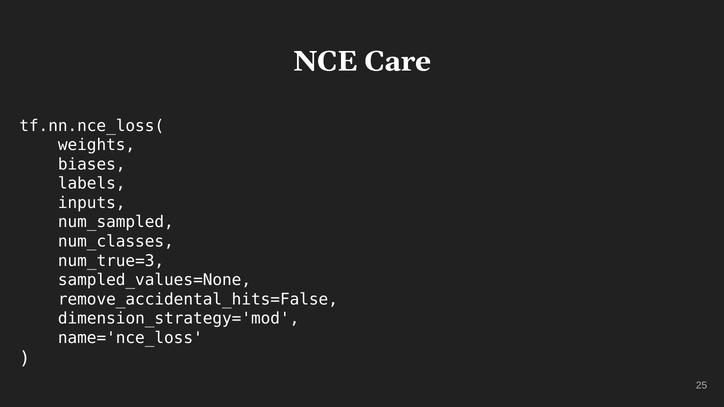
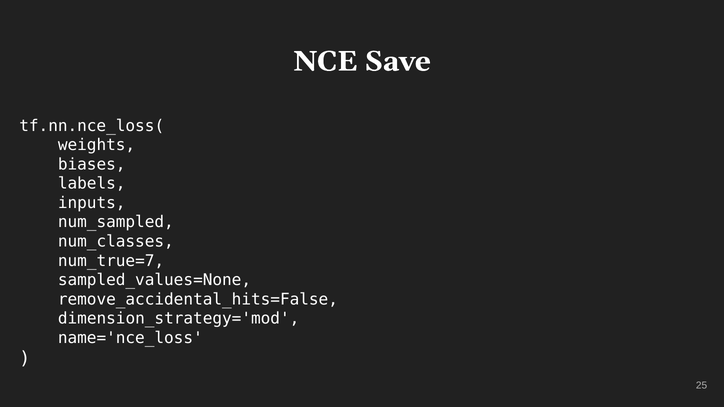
Care: Care -> Save (398, 61)
num_true=3: num_true=3 -> num_true=7 (111, 261)
